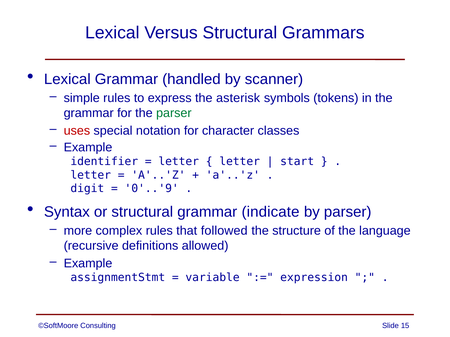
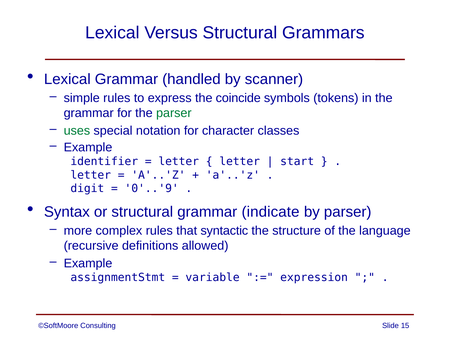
asterisk: asterisk -> coincide (238, 98)
uses colour: red -> green (77, 131)
followed: followed -> syntactic (224, 231)
